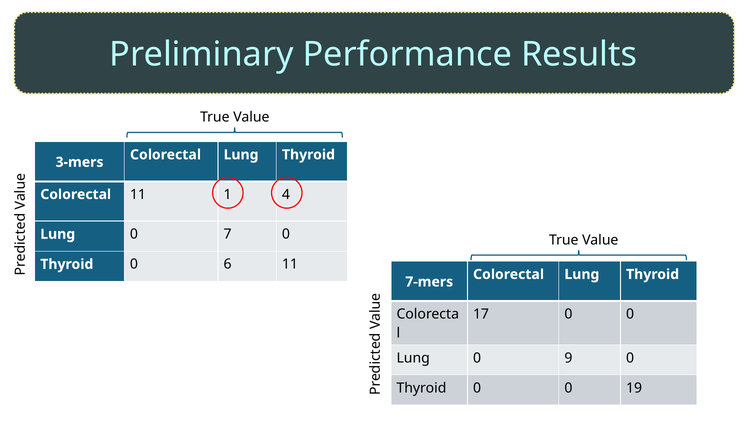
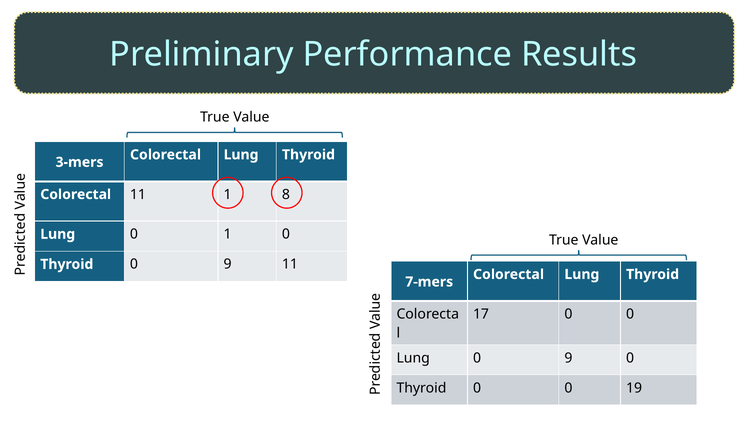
4: 4 -> 8 (286, 195)
0 7: 7 -> 1 (228, 234)
Thyroid 0 6: 6 -> 9 (228, 264)
